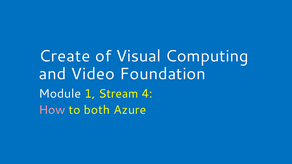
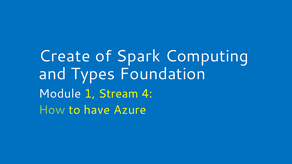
Visual: Visual -> Spark (138, 56)
Video: Video -> Types (93, 74)
How colour: pink -> light green (52, 110)
both: both -> have (97, 110)
